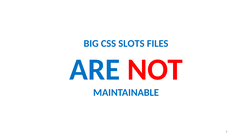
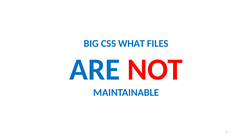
SLOTS: SLOTS -> WHAT (131, 44)
